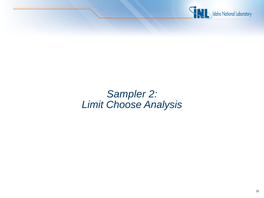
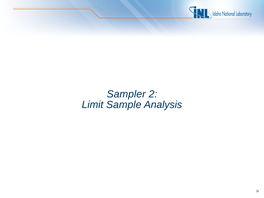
Choose: Choose -> Sample (124, 105)
